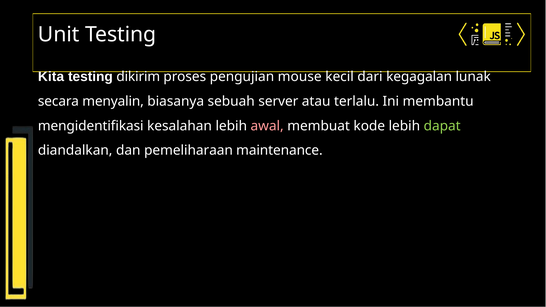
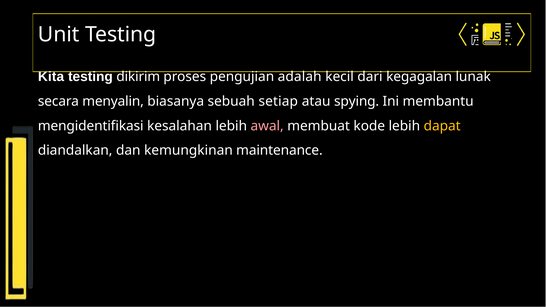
mouse: mouse -> adalah (300, 77)
server: server -> setiap (278, 101)
terlalu: terlalu -> spying (357, 101)
dapat colour: light green -> yellow (442, 126)
pemeliharaan: pemeliharaan -> kemungkinan (188, 151)
